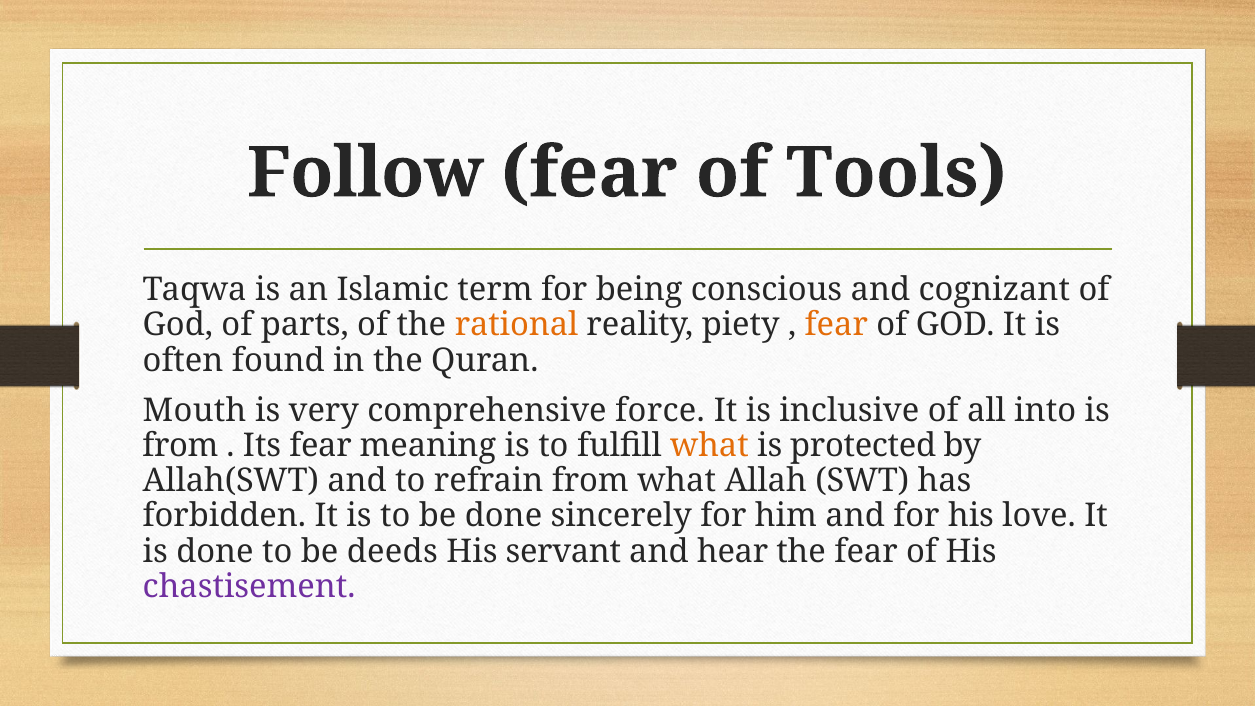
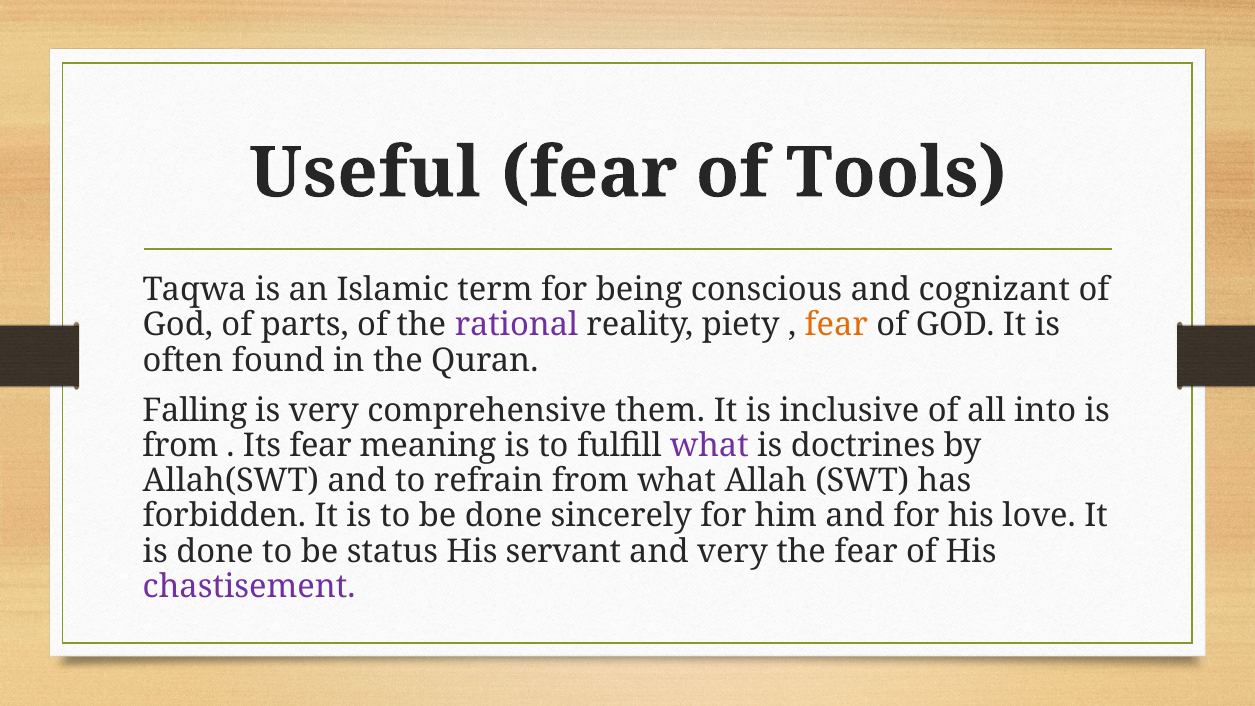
Follow: Follow -> Useful (365, 173)
rational colour: orange -> purple (516, 325)
Mouth: Mouth -> Falling (195, 410)
force: force -> them (660, 410)
what colour: orange -> purple (709, 445)
protected: protected -> doctrines (863, 445)
deeds: deeds -> status (393, 551)
and hear: hear -> very (732, 551)
